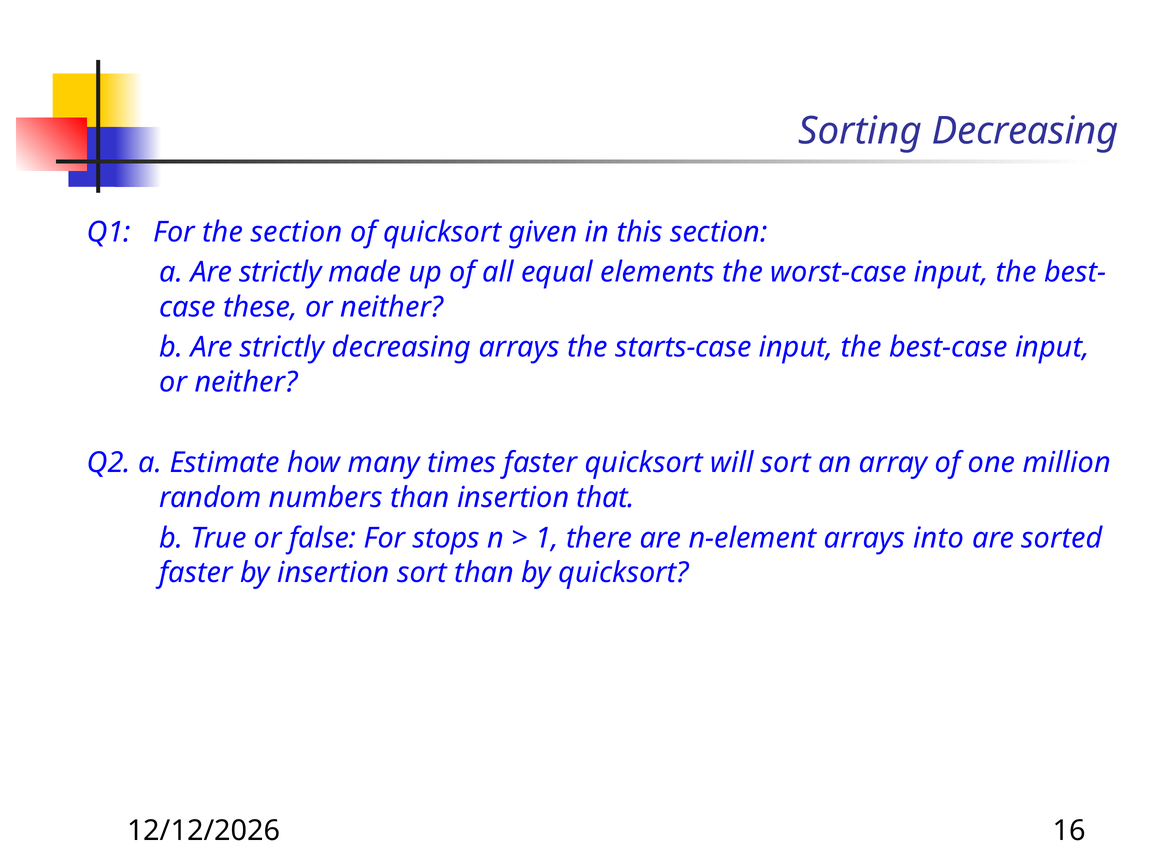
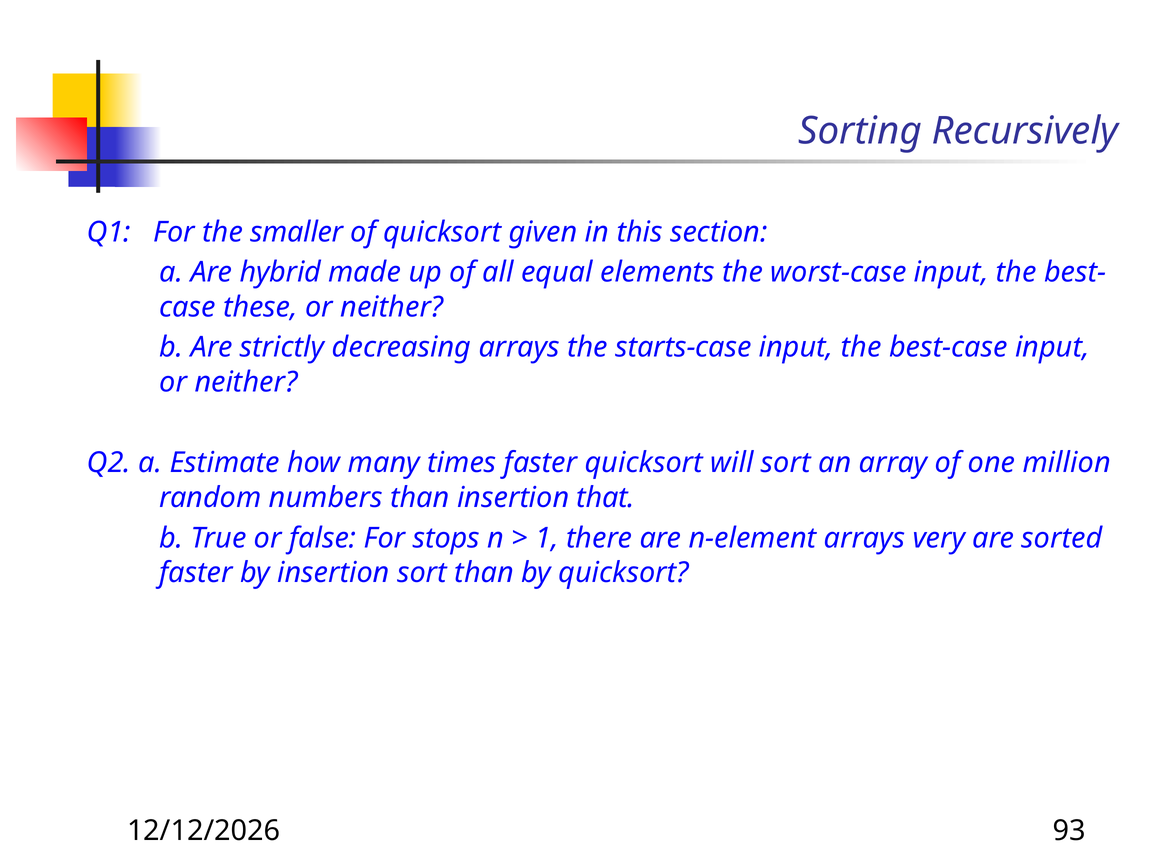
Sorting Decreasing: Decreasing -> Recursively (1025, 131)
the section: section -> smaller (297, 232)
a Are strictly: strictly -> hybrid (280, 272)
into: into -> very (939, 538)
16: 16 -> 93 (1069, 831)
